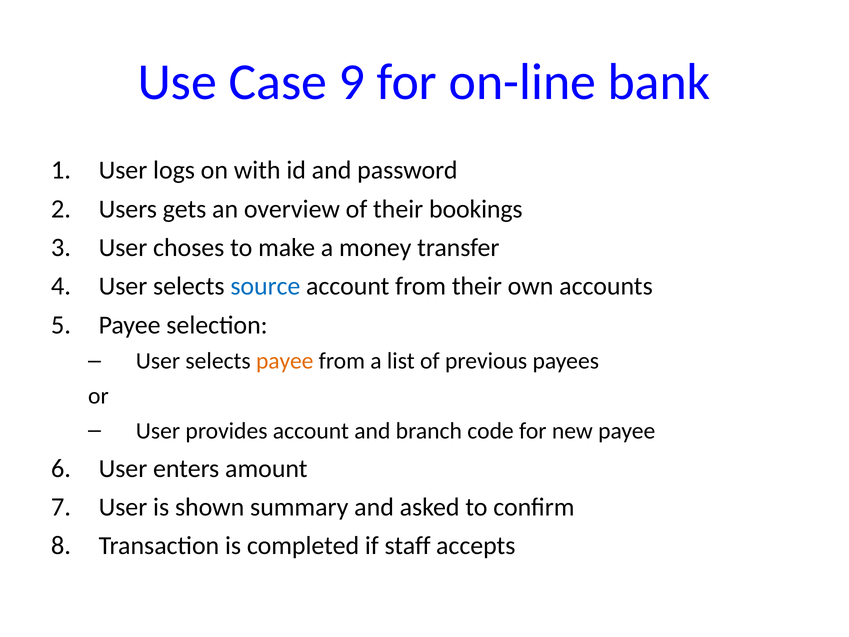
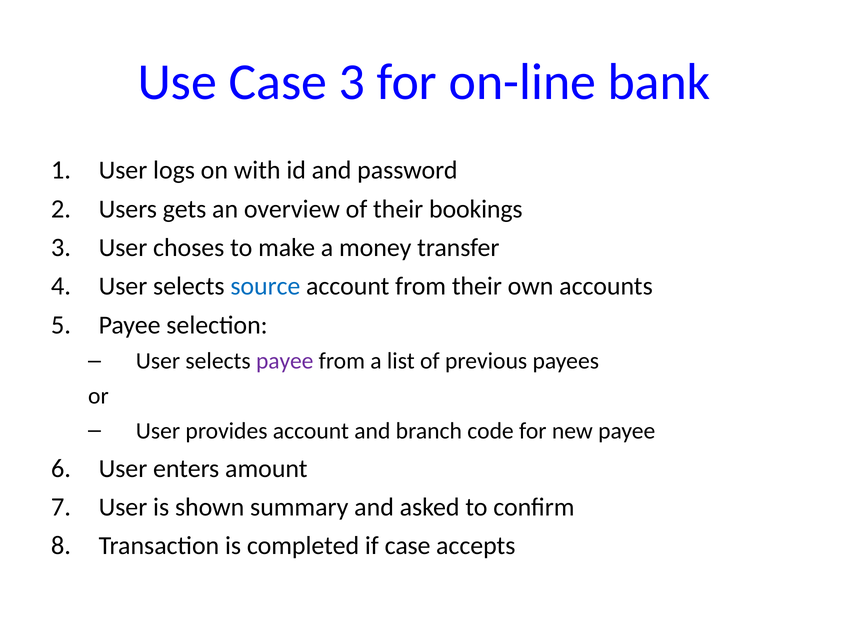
Case 9: 9 -> 3 (352, 82)
payee colour: orange -> purple (285, 361)
if staff: staff -> case (408, 546)
